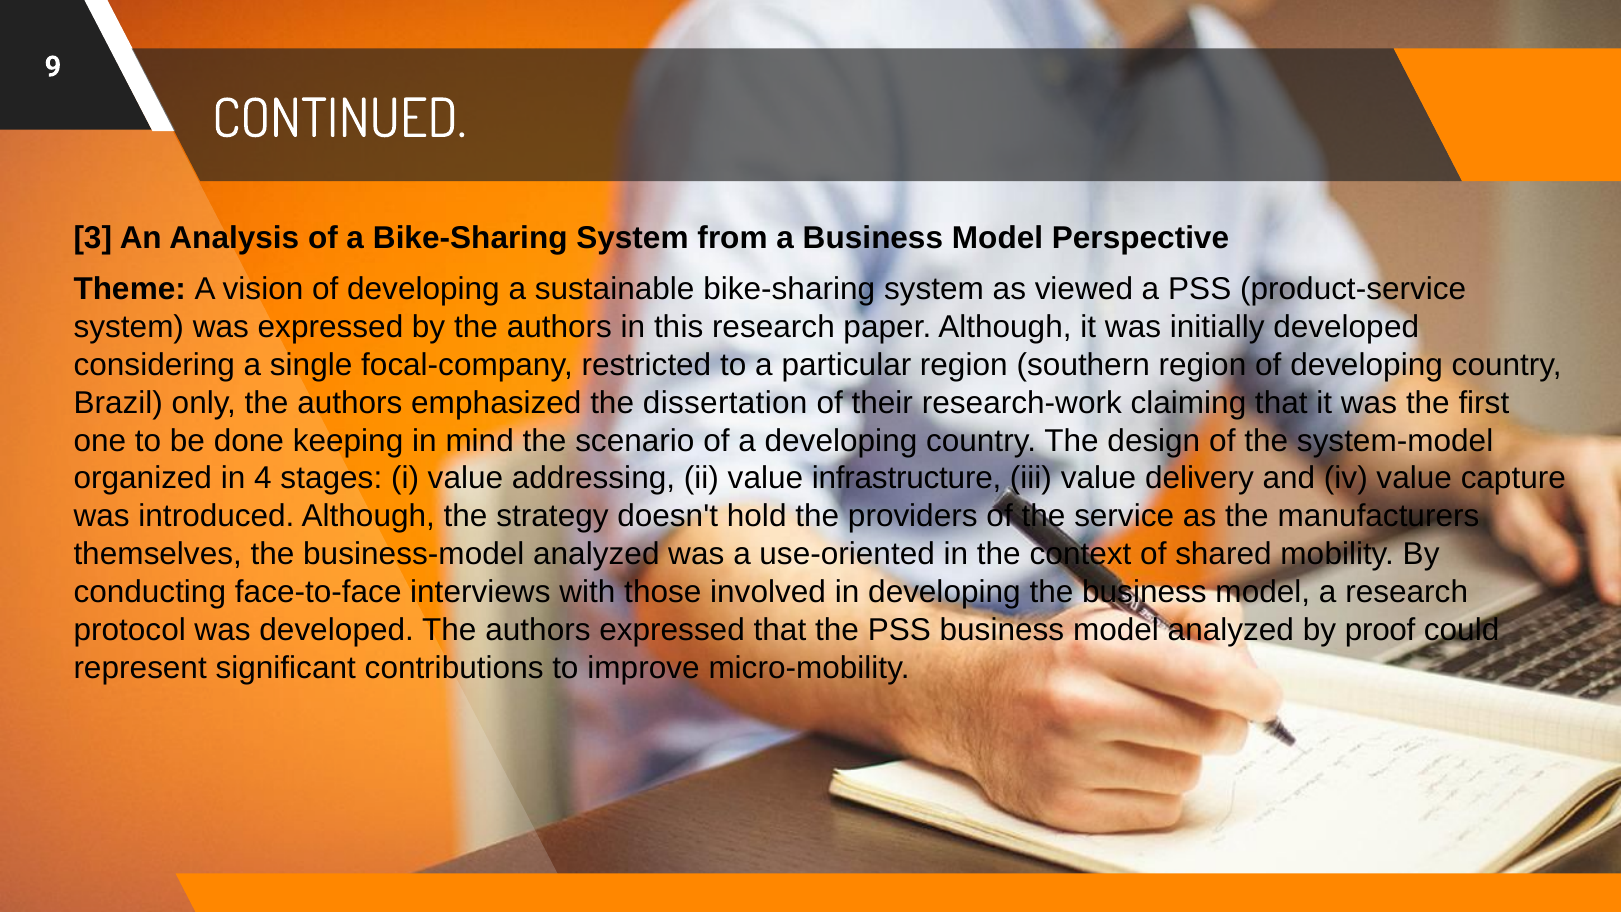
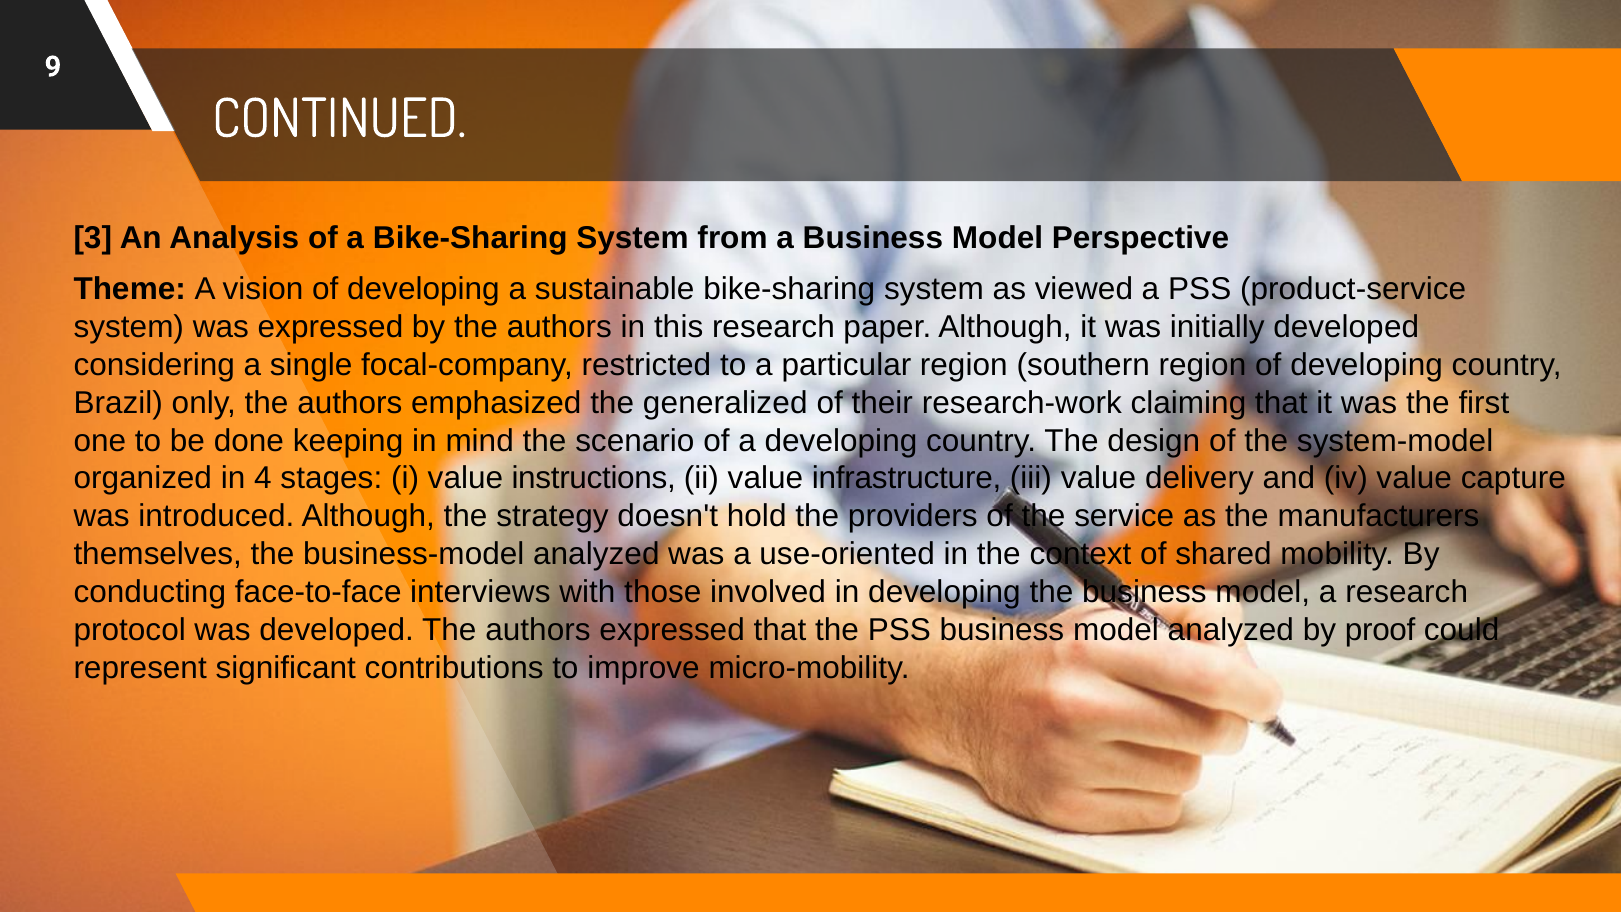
dissertation: dissertation -> generalized (725, 403)
addressing: addressing -> instructions (594, 478)
